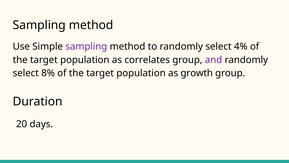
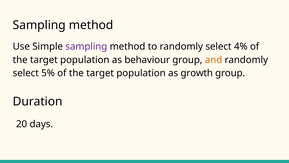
correlates: correlates -> behaviour (147, 60)
and colour: purple -> orange (214, 60)
8%: 8% -> 5% (48, 73)
